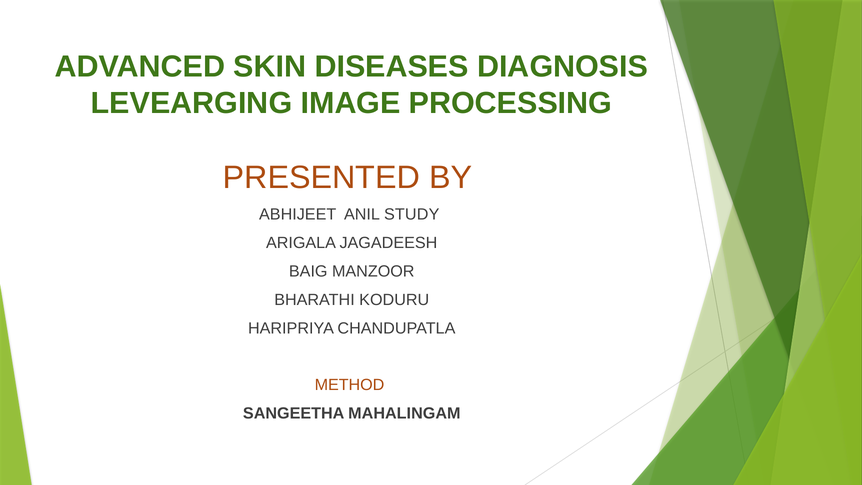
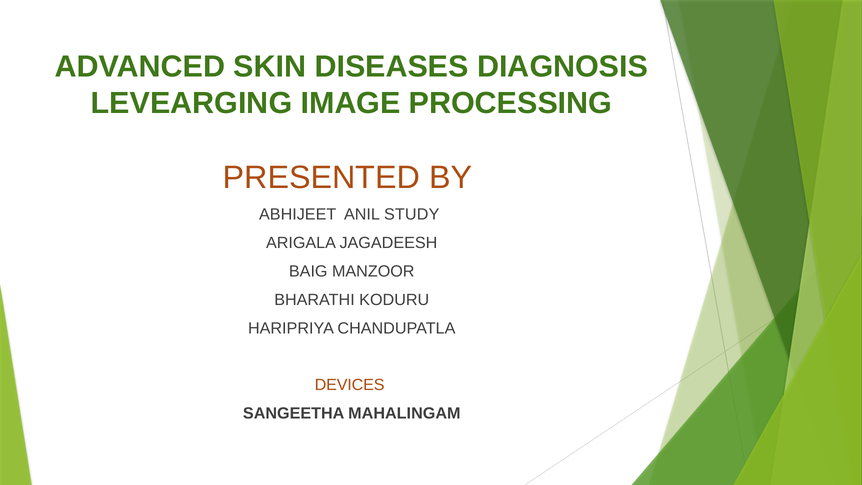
METHOD: METHOD -> DEVICES (350, 385)
